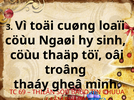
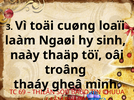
cöùu: cöùu -> laàm (20, 41)
cöùu: cöùu -> naày (25, 55)
